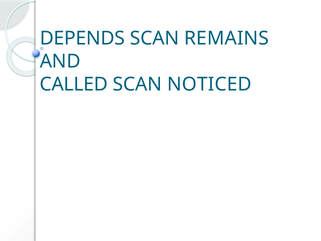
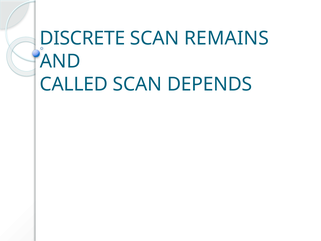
DEPENDS: DEPENDS -> DISCRETE (82, 38)
NOTICED: NOTICED -> DEPENDS (210, 84)
